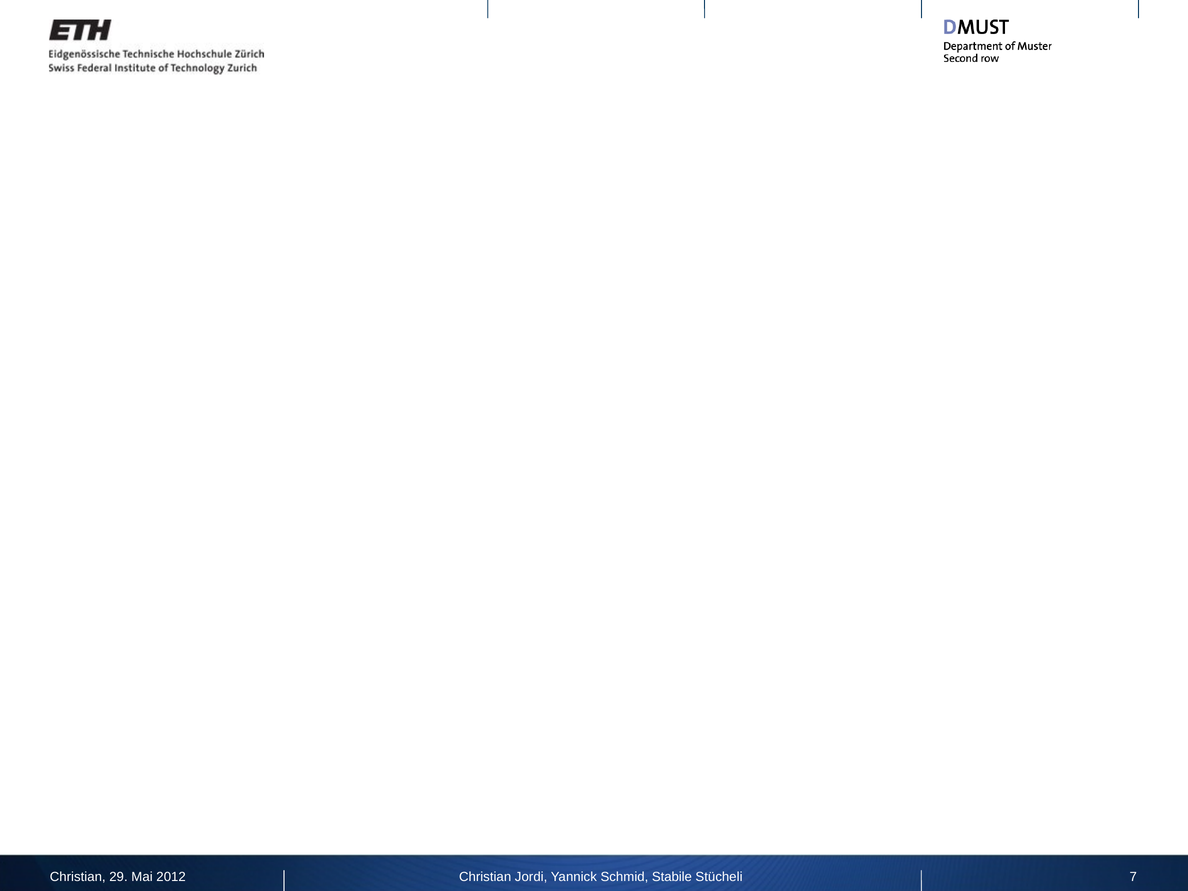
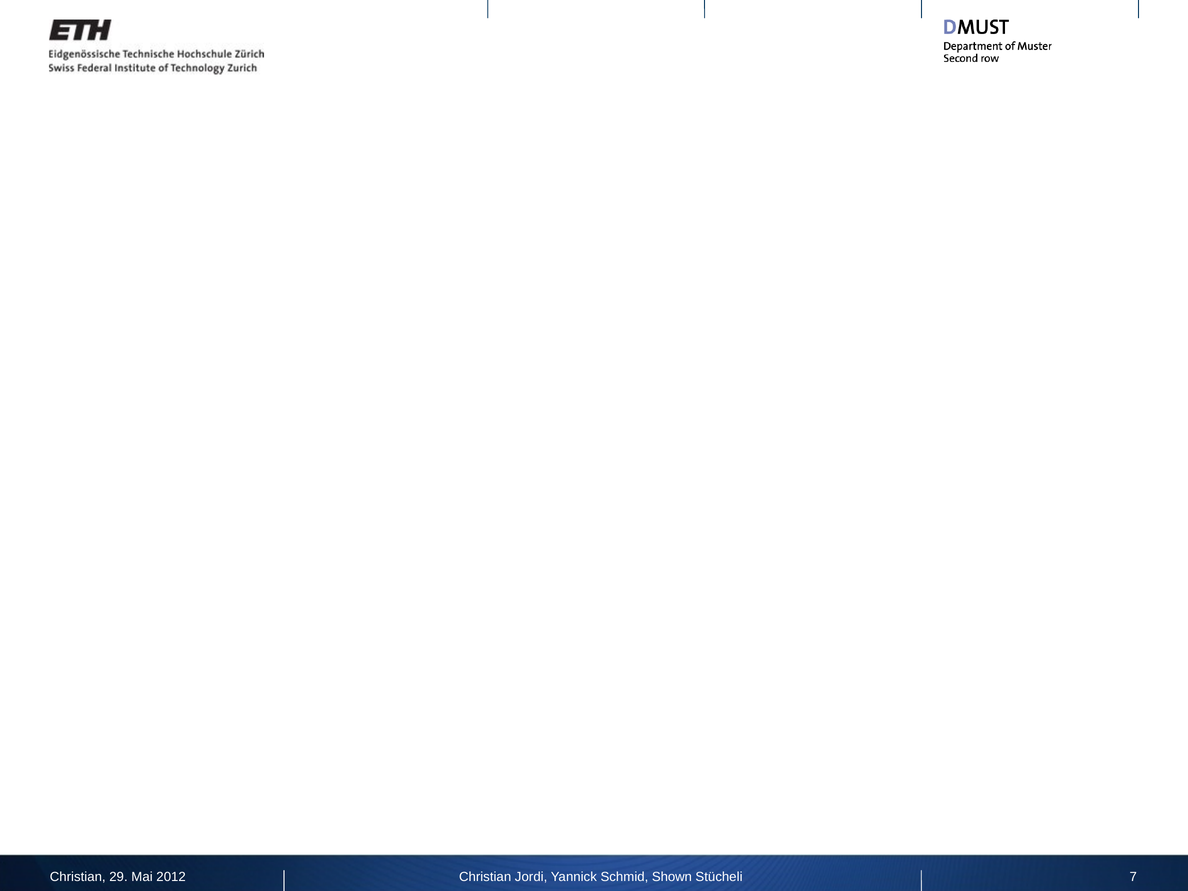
Stabile: Stabile -> Shown (672, 877)
